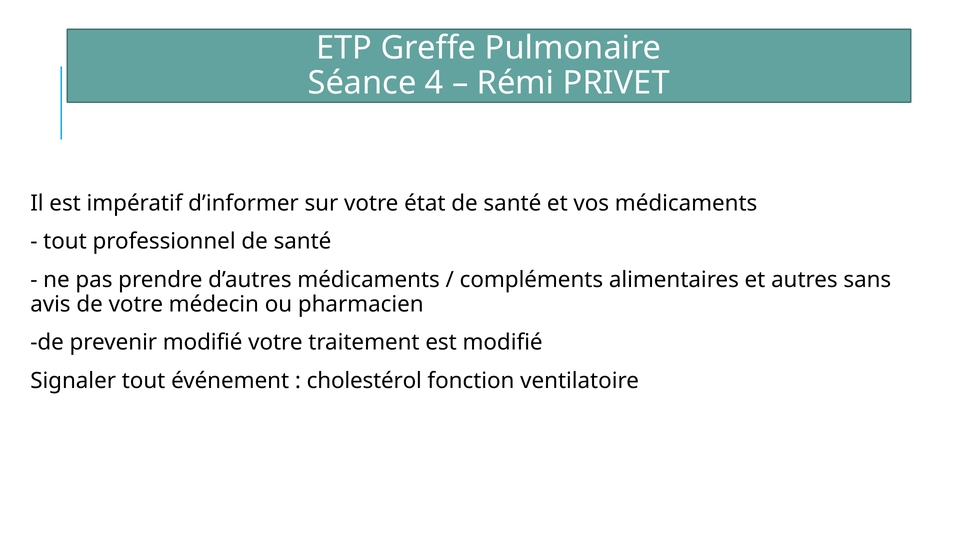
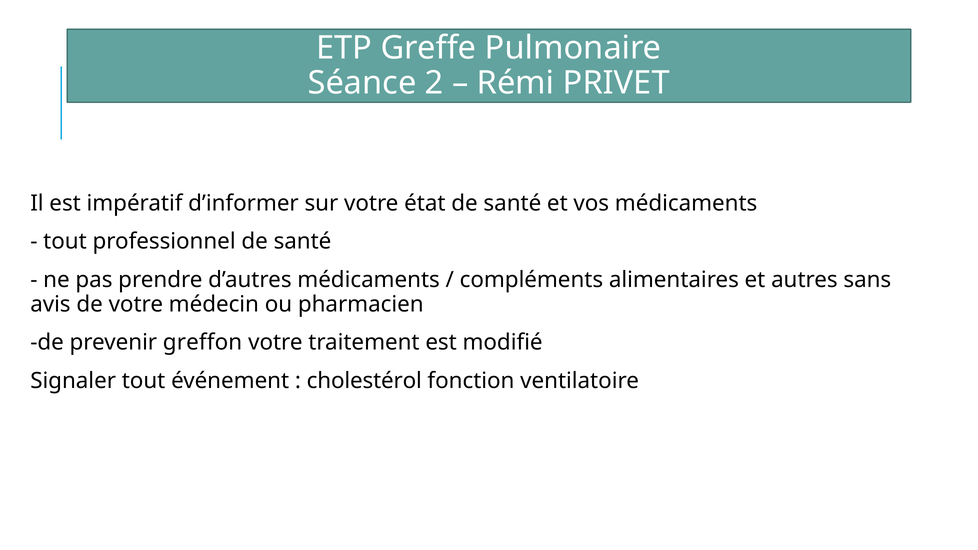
4: 4 -> 2 (434, 83)
prevenir modifié: modifié -> greffon (203, 343)
